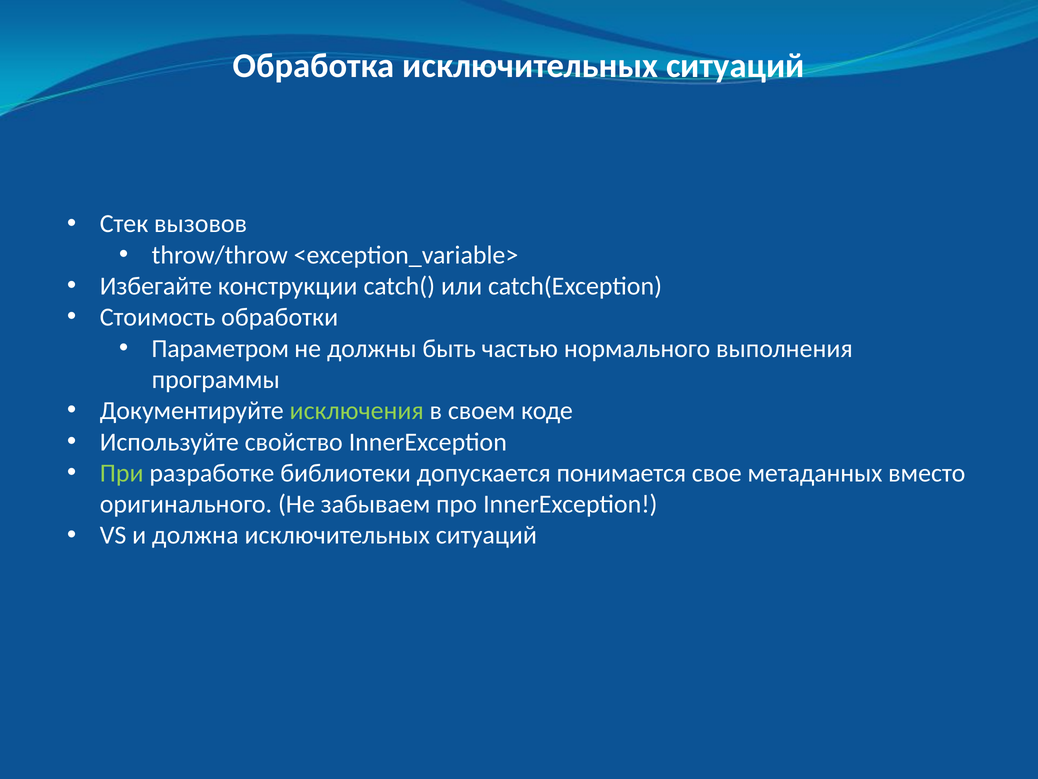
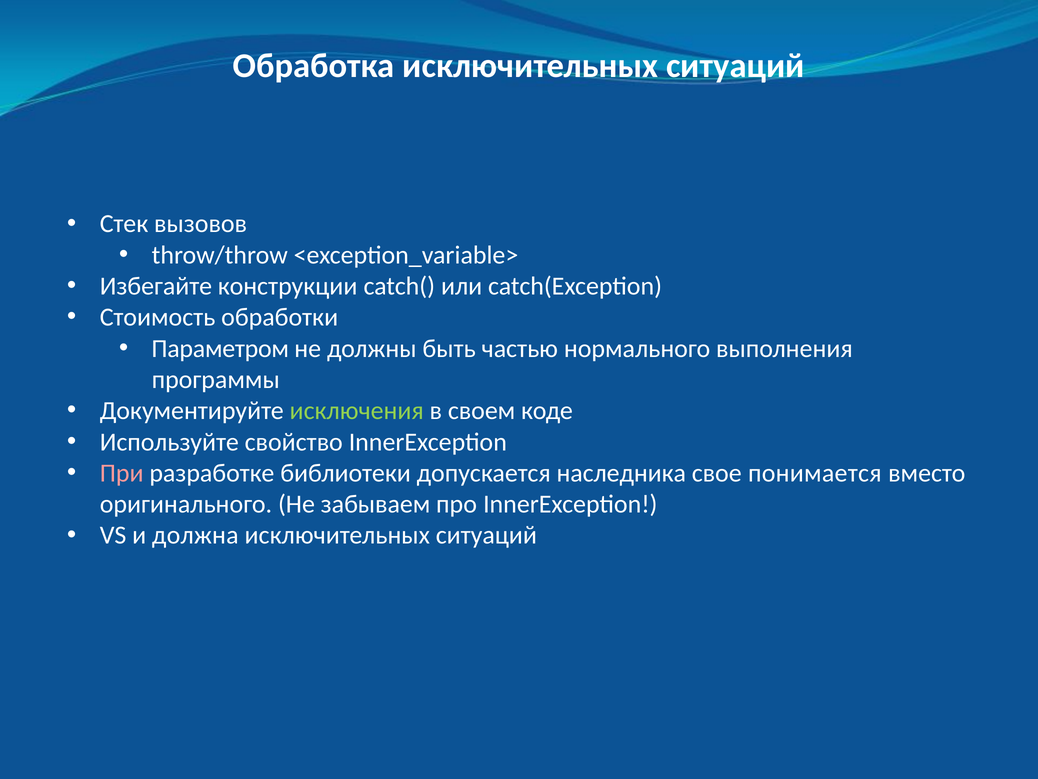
При colour: light green -> pink (122, 473)
понимается: понимается -> наследника (621, 473)
метаданных: метаданных -> понимается (815, 473)
